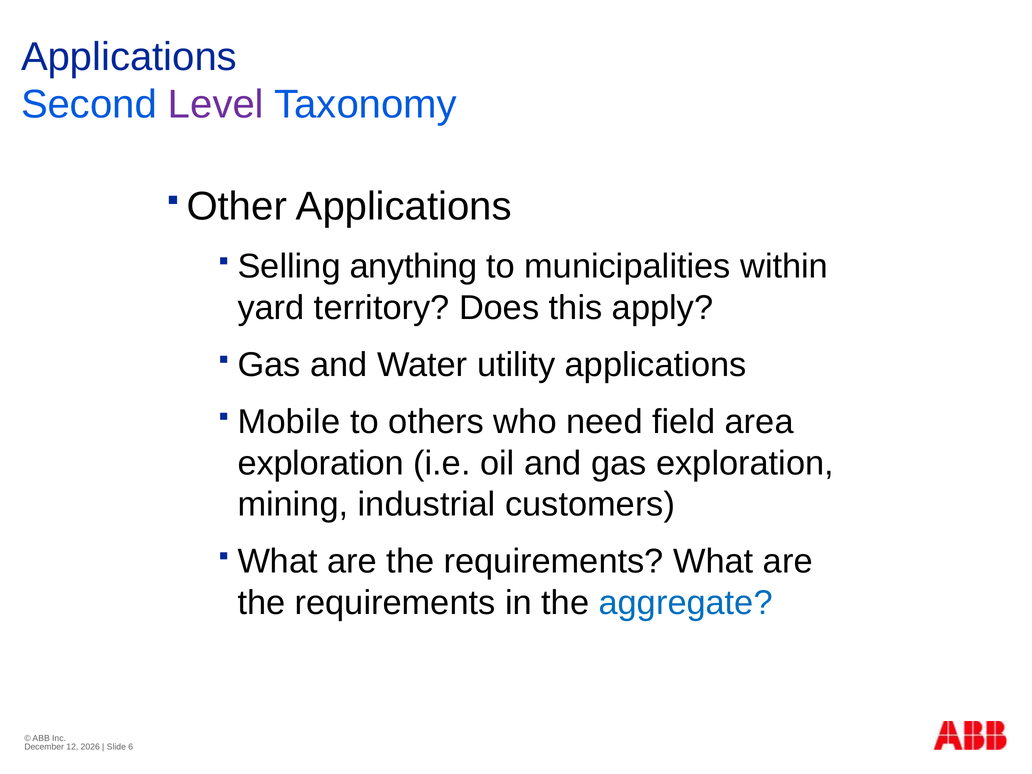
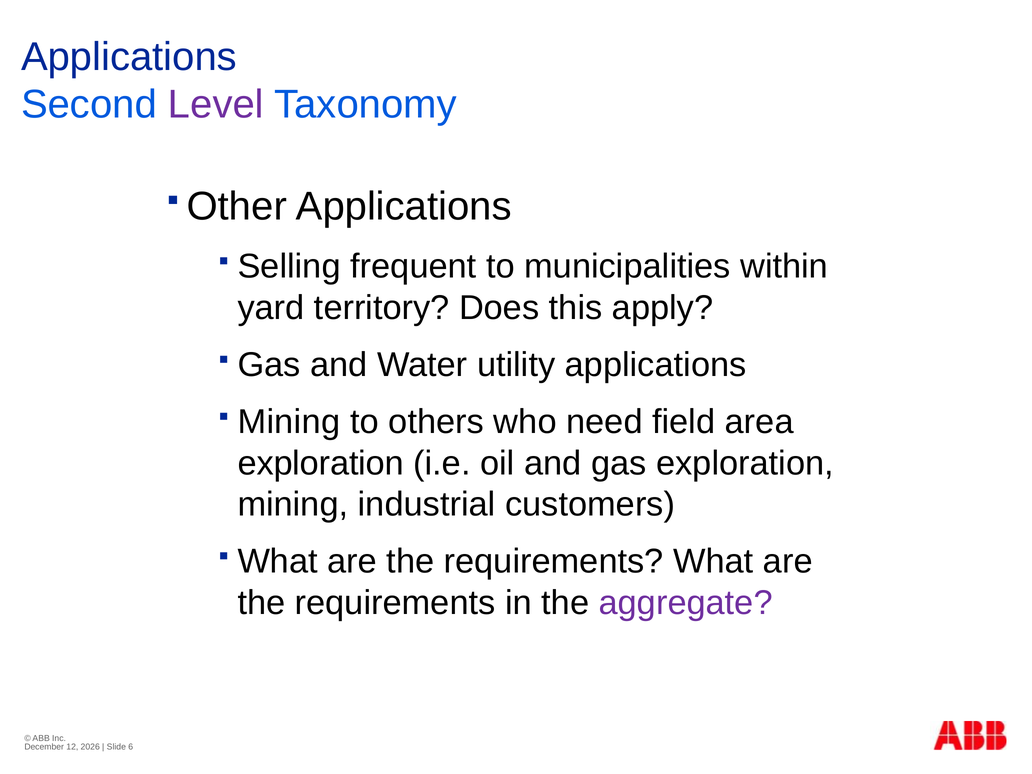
anything: anything -> frequent (413, 267)
Mobile: Mobile -> Mining (289, 422)
aggregate colour: blue -> purple (686, 603)
